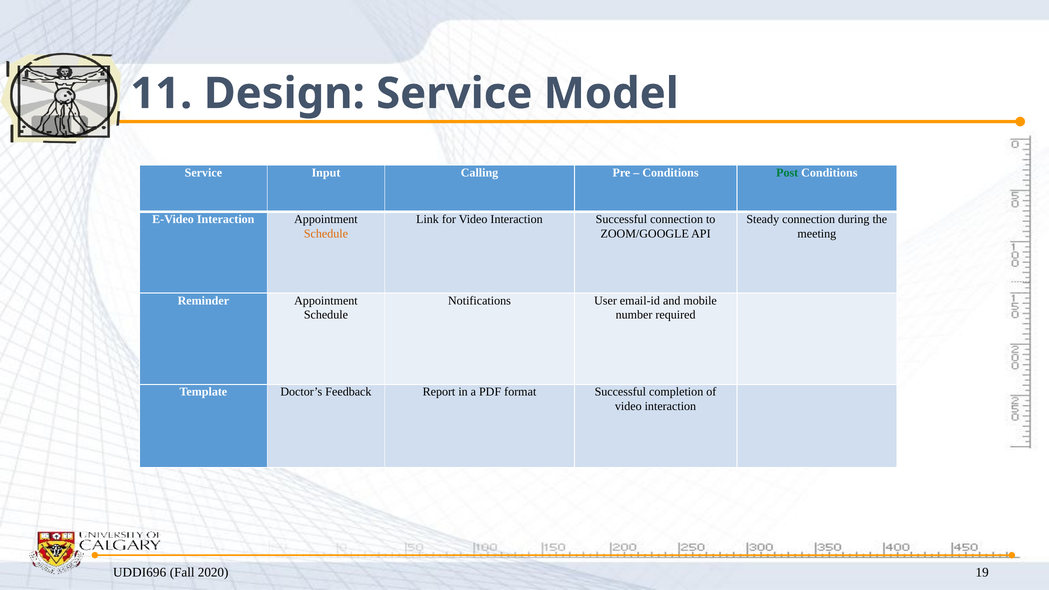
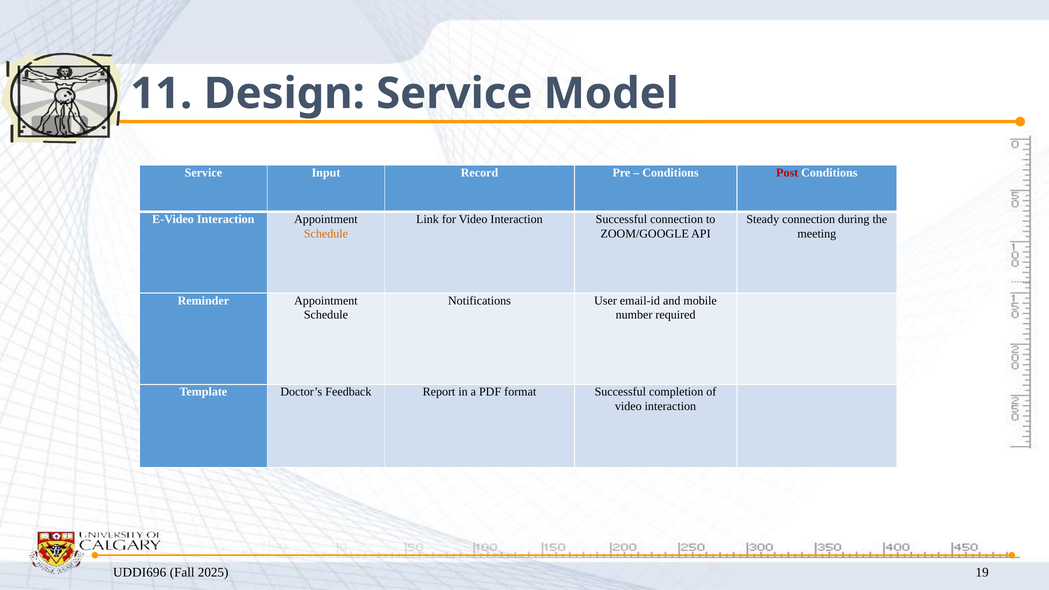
Calling: Calling -> Record (480, 173)
Post colour: green -> red (787, 173)
2020: 2020 -> 2025 (213, 573)
